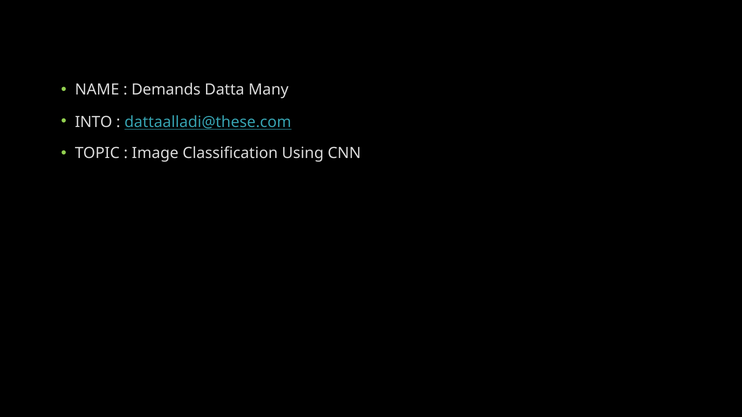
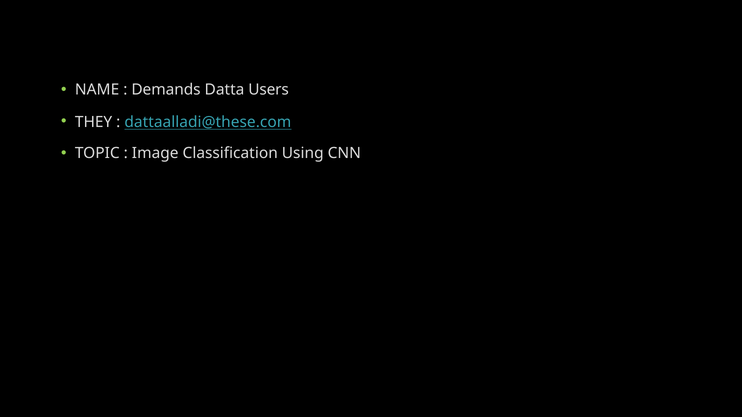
Many: Many -> Users (269, 90)
INTO: INTO -> THEY (94, 122)
